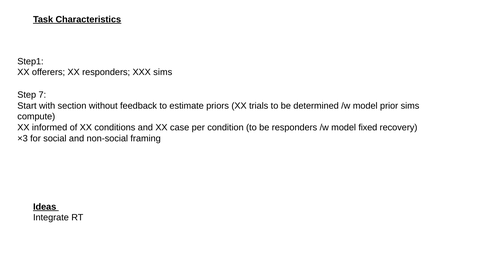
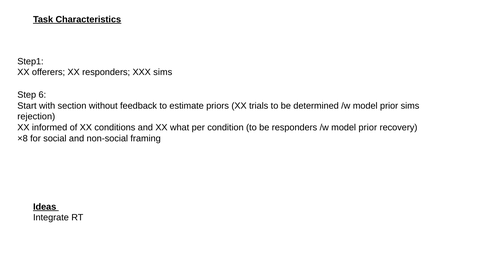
7: 7 -> 6 (42, 95)
compute: compute -> rejection (36, 117)
case: case -> what (180, 128)
fixed: fixed -> prior (368, 128)
×3: ×3 -> ×8 (23, 139)
